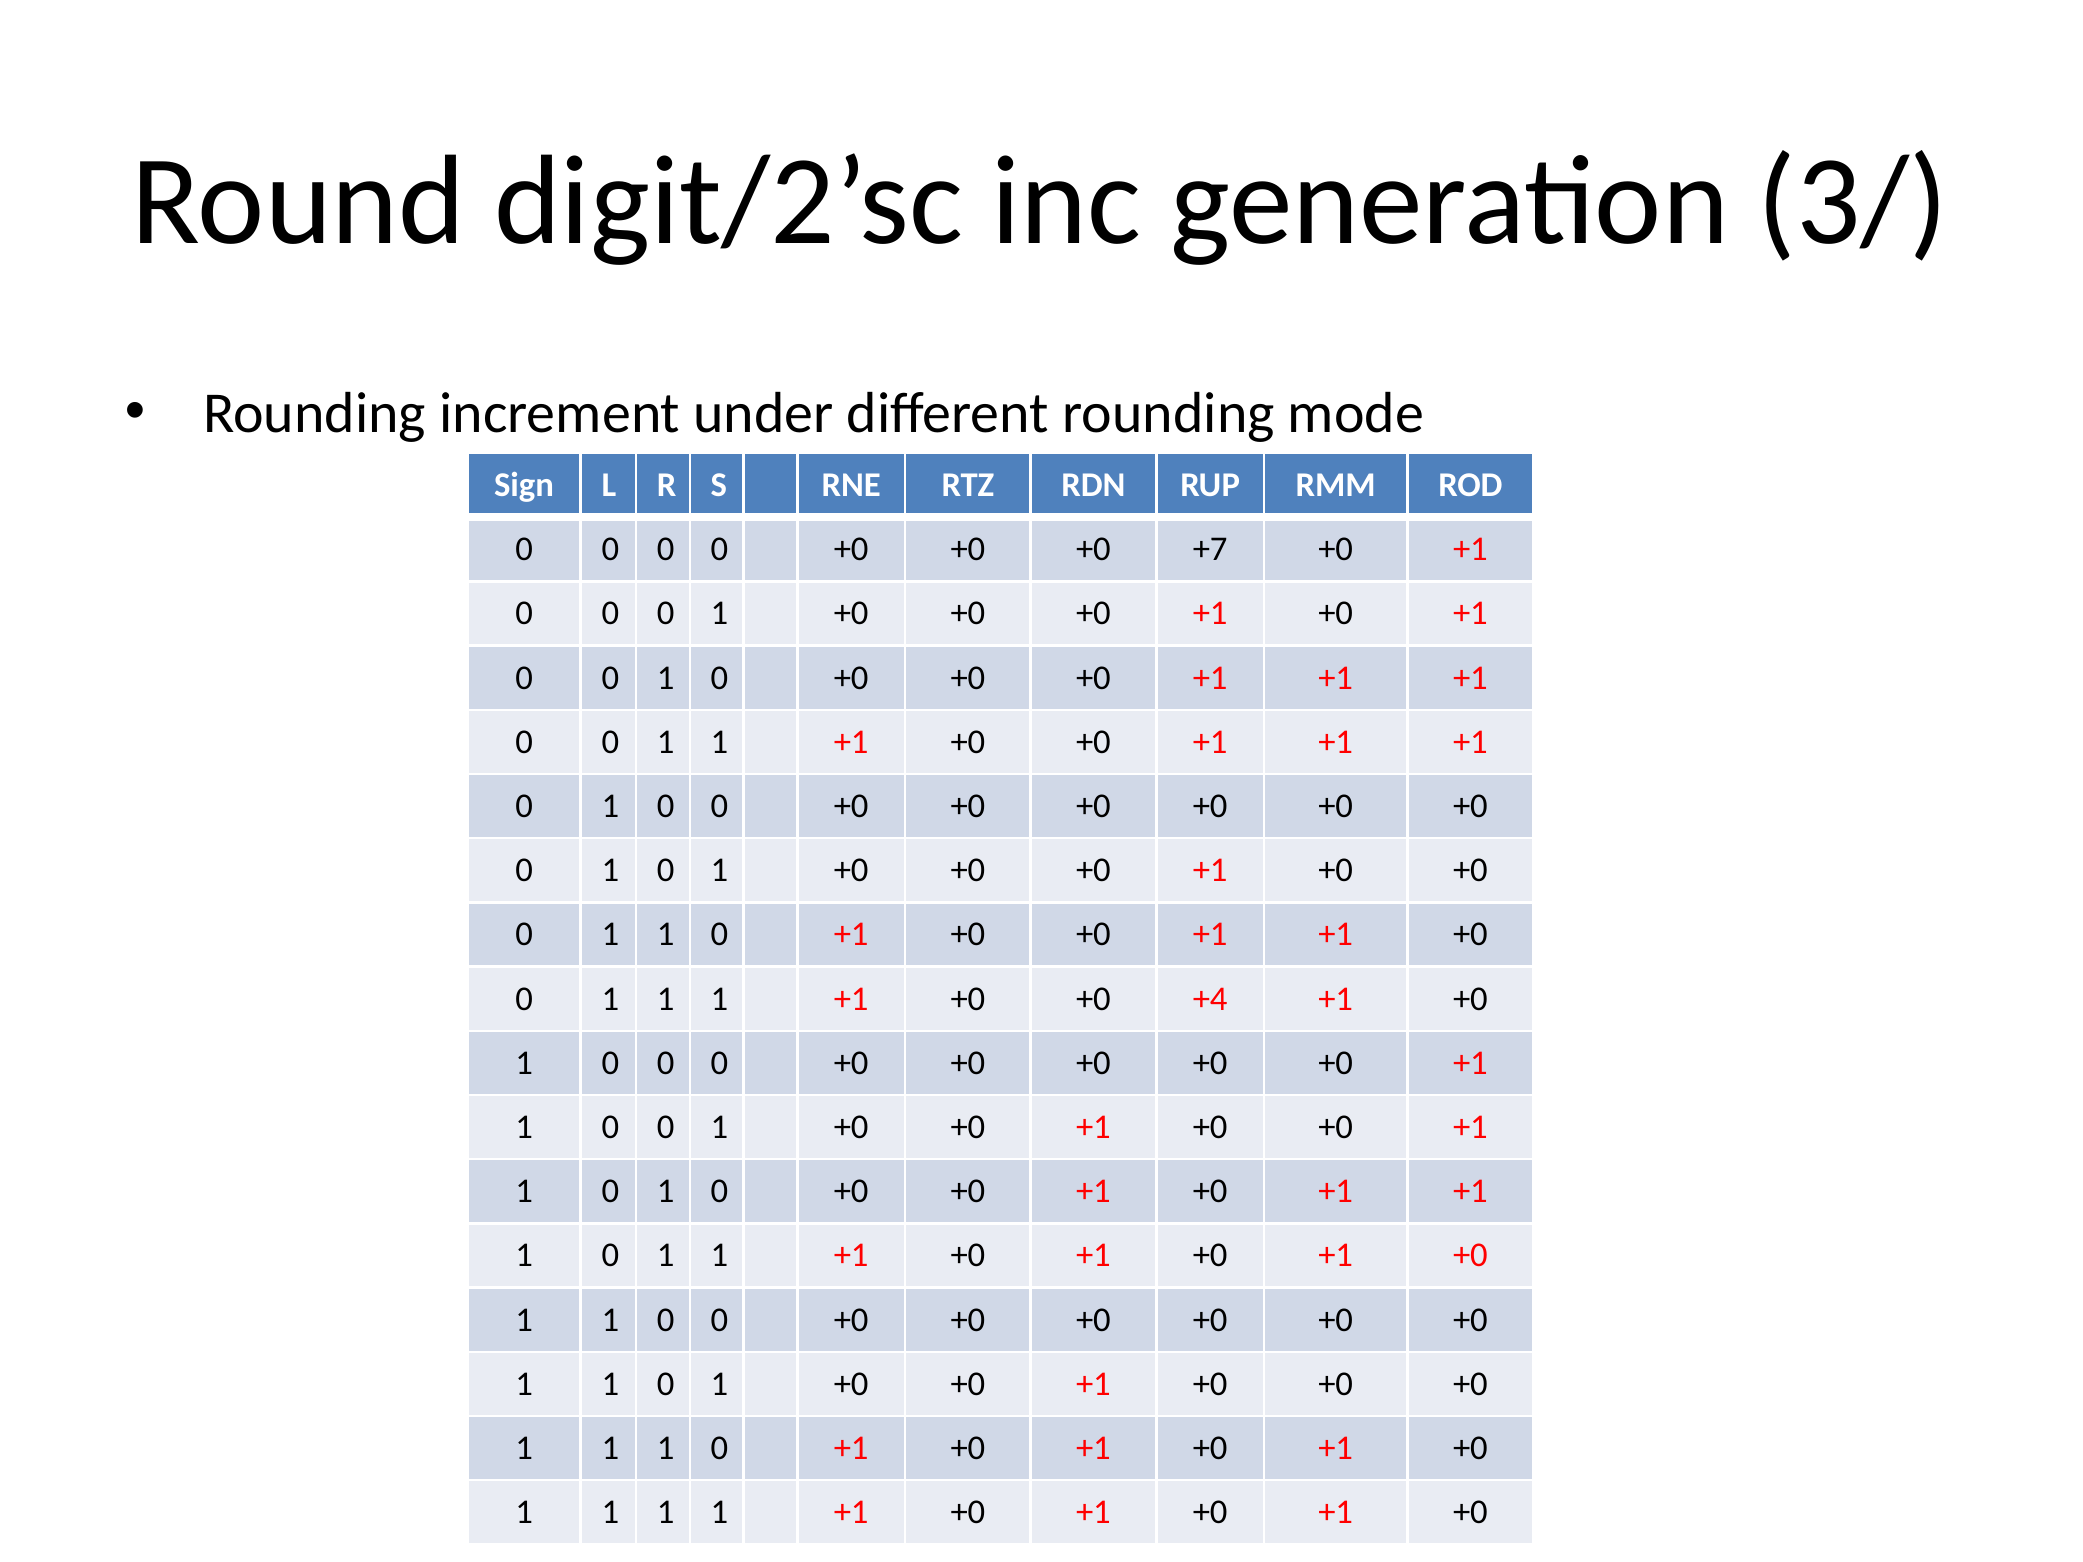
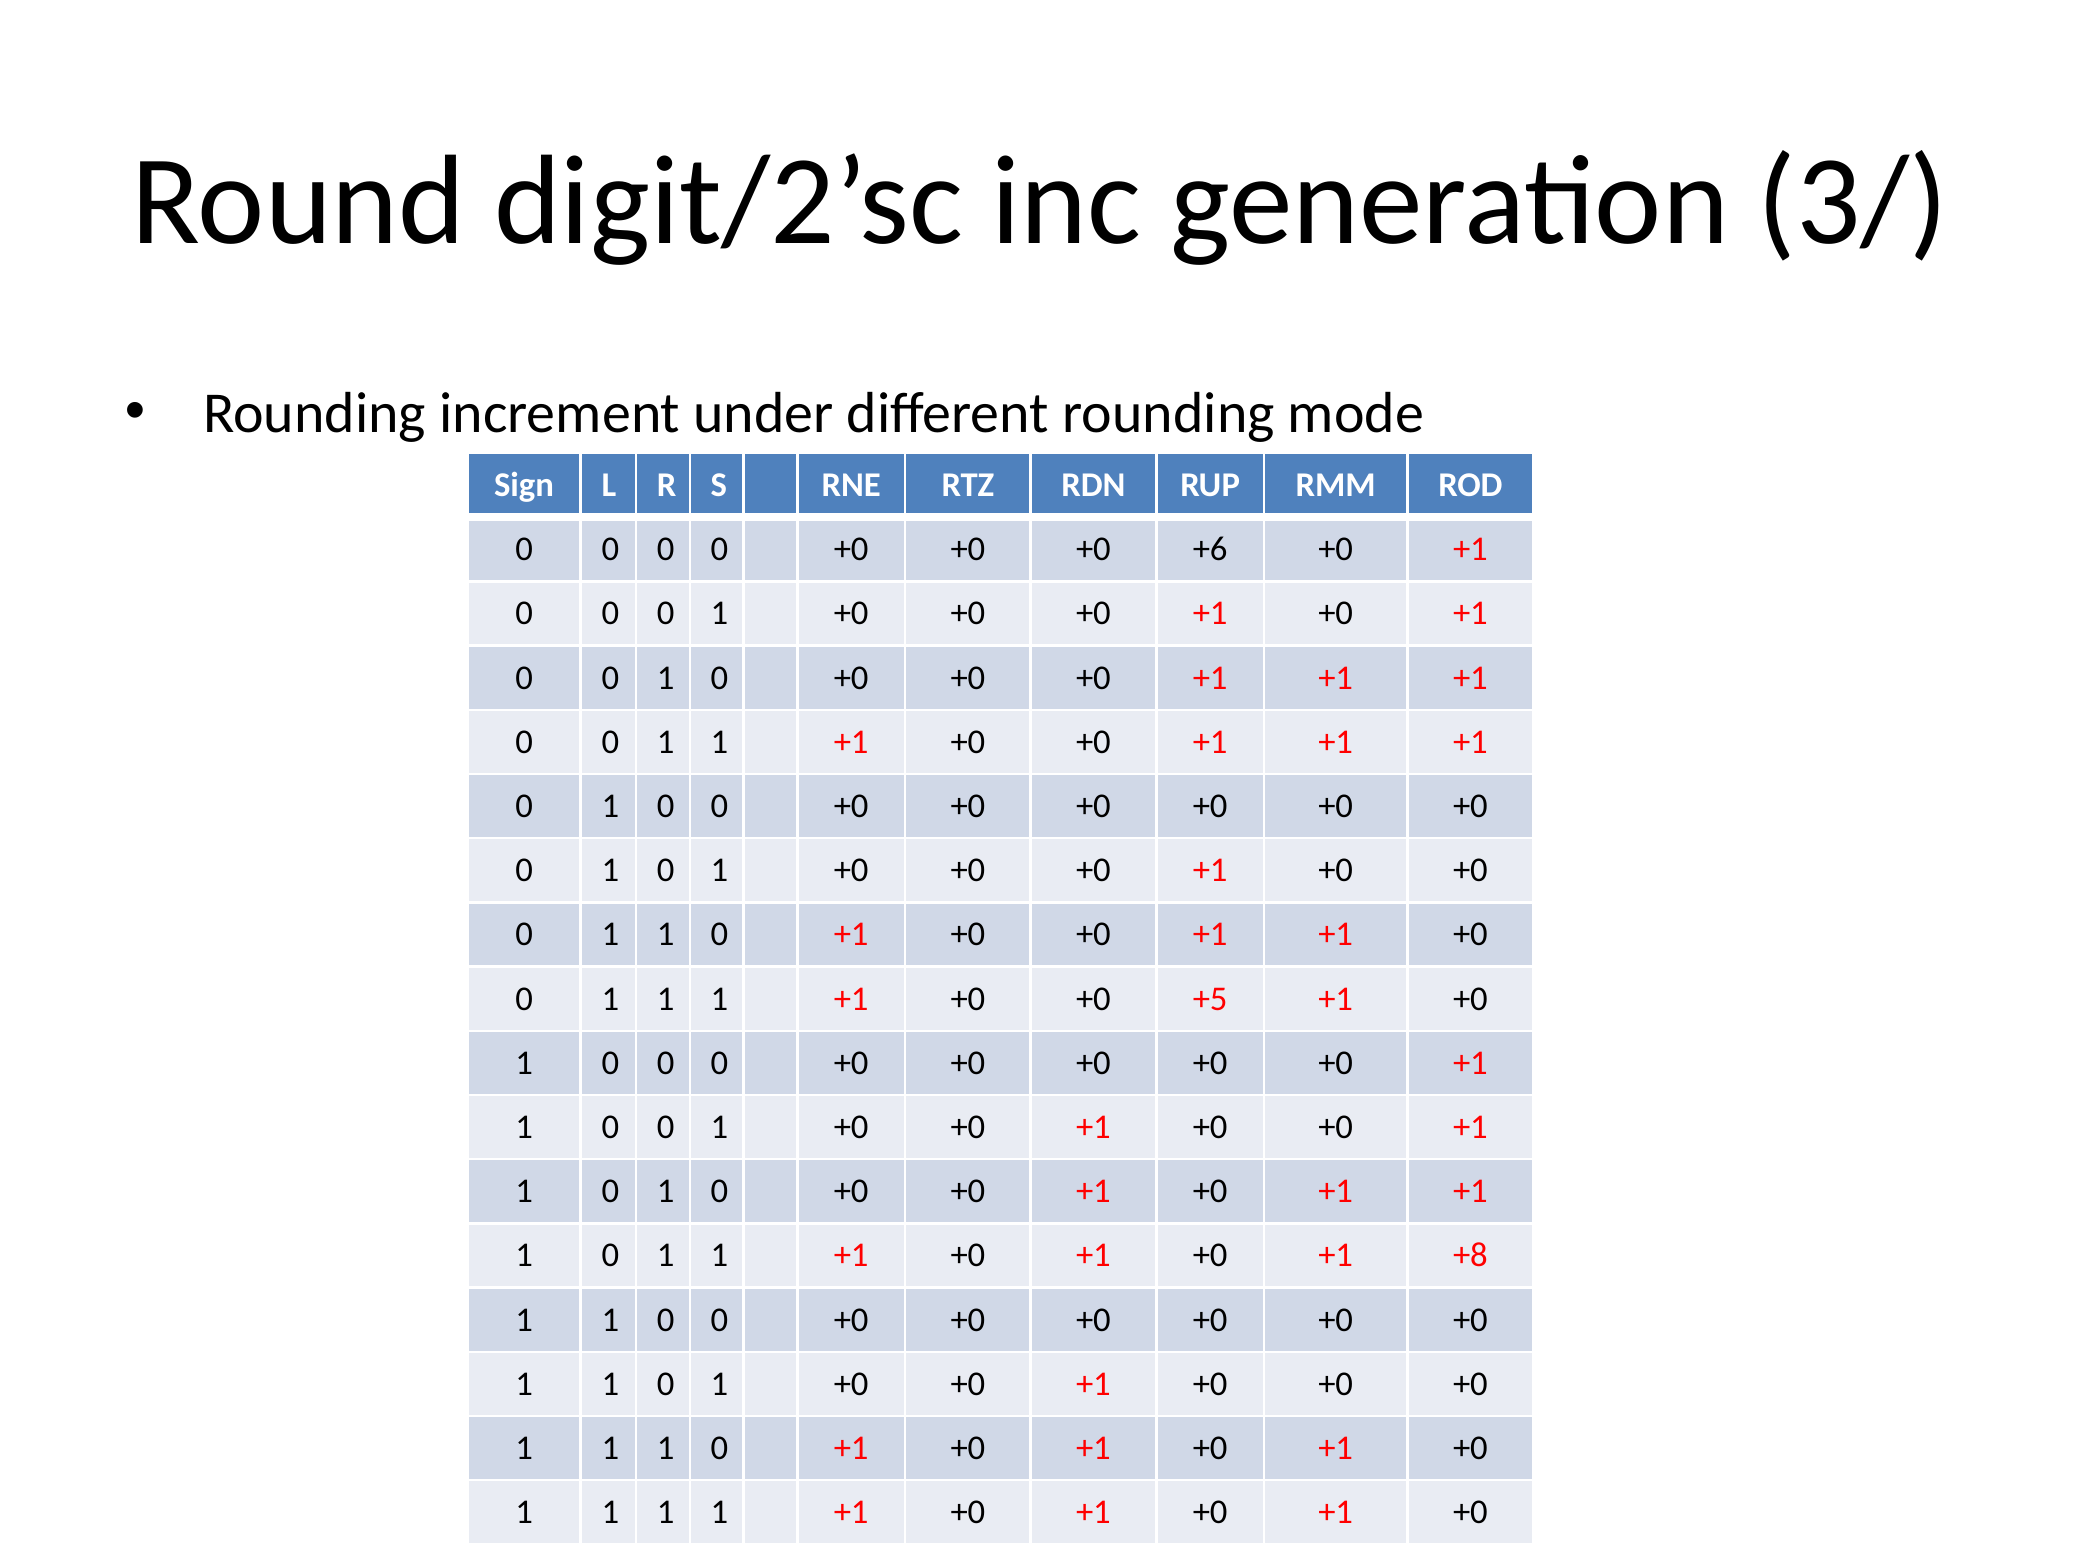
+7: +7 -> +6 (1210, 549)
+4: +4 -> +5 (1210, 999)
+0: +0 -> +8 (1470, 1256)
